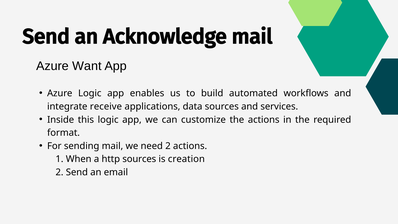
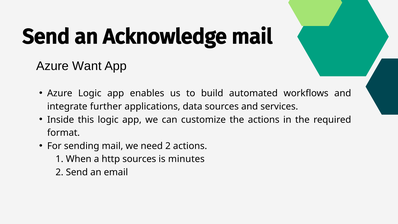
receive: receive -> further (106, 106)
creation: creation -> minutes (186, 159)
